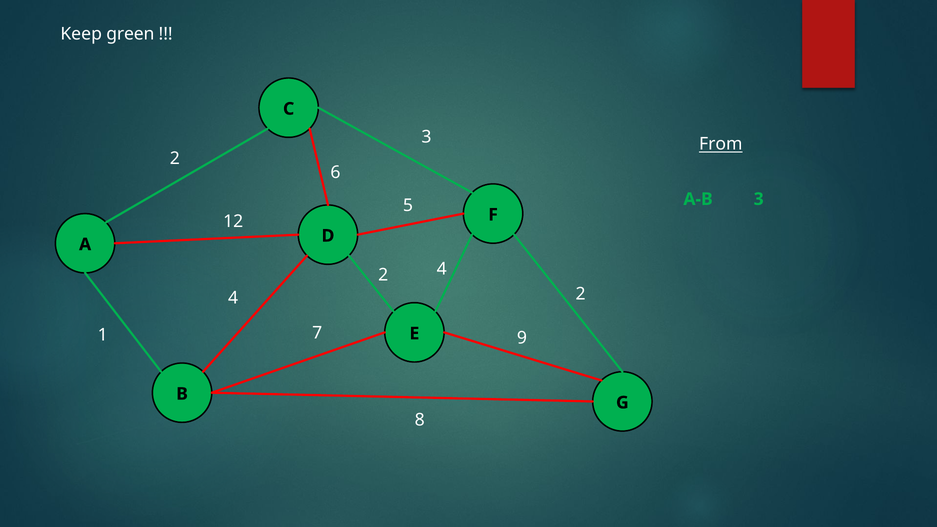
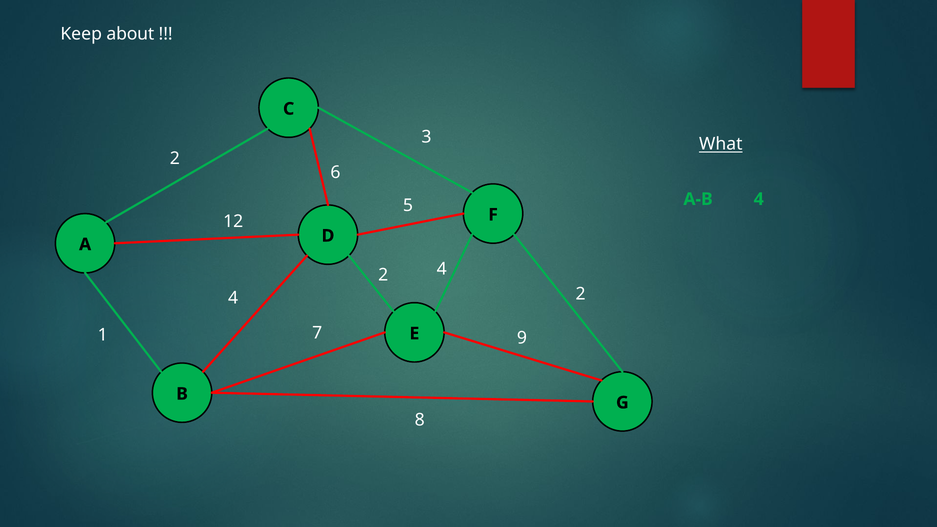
green: green -> about (130, 34)
From: From -> What (721, 144)
A-B 3: 3 -> 4 (759, 199)
